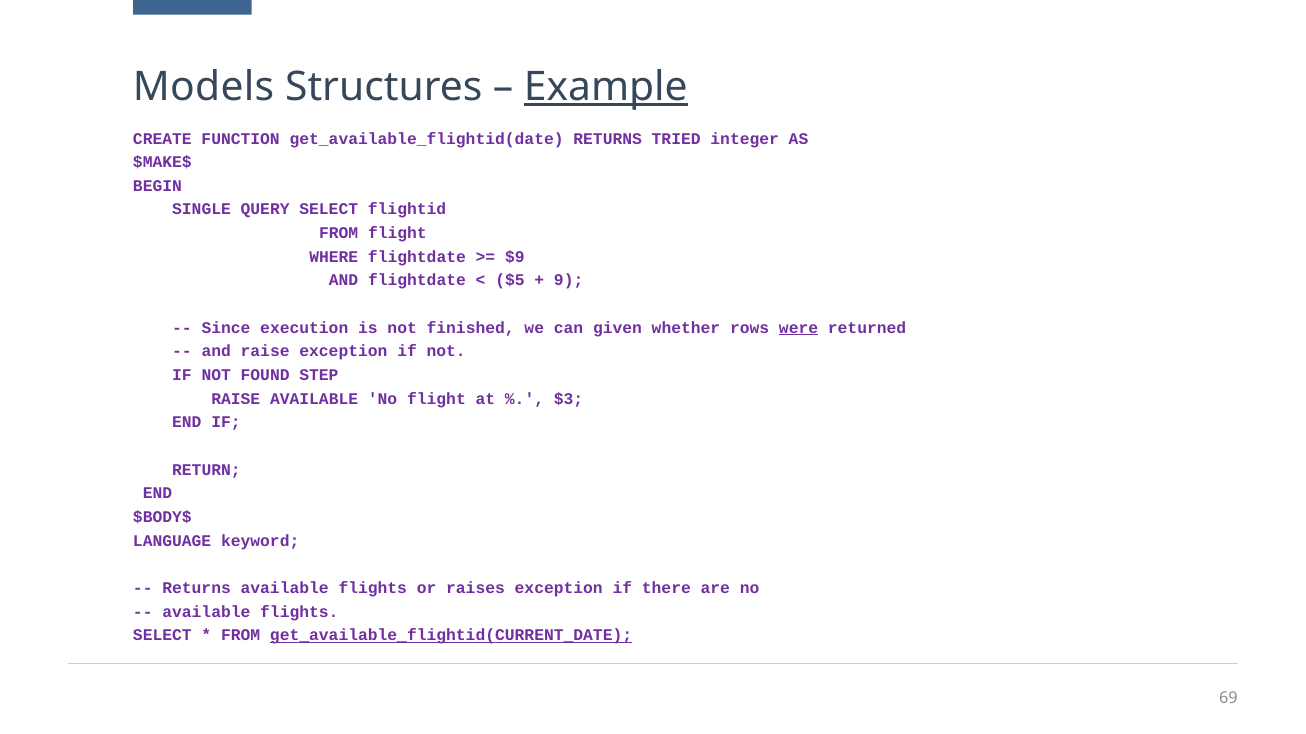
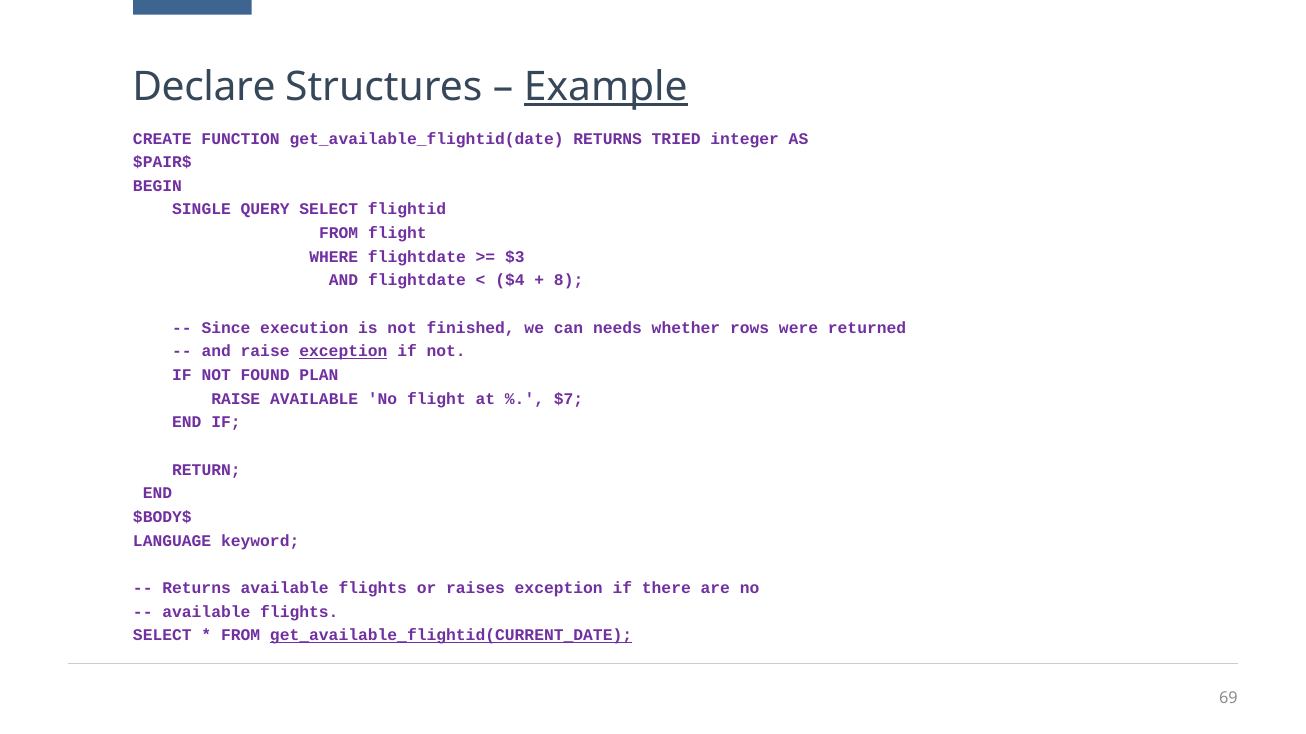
Models: Models -> Declare (204, 87)
$MAKE$: $MAKE$ -> $PAIR$ (162, 162)
$9: $9 -> $3 (515, 257)
$5: $5 -> $4 (510, 281)
9: 9 -> 8 (569, 281)
given: given -> needs (617, 328)
were underline: present -> none (799, 328)
exception underline: none -> present (343, 352)
STEP: STEP -> PLAN (319, 376)
$3: $3 -> $7 (569, 399)
